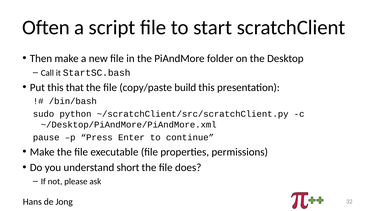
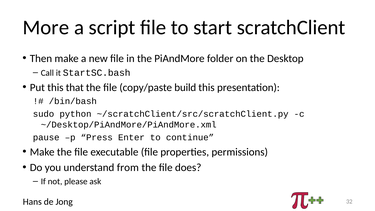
Often: Often -> More (46, 27)
short: short -> from (128, 167)
